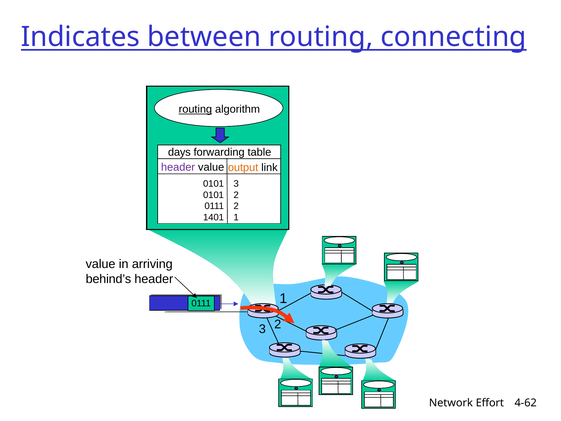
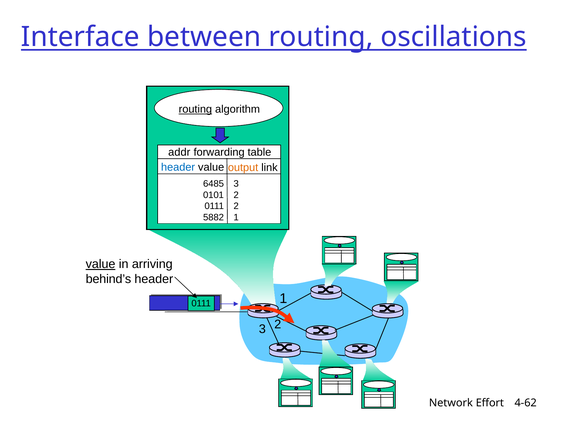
Indicates: Indicates -> Interface (80, 37)
connecting: connecting -> oscillations (454, 37)
days: days -> addr (179, 152)
header colour: purple -> blue (178, 167)
0101: 0101 -> 6485 (214, 184)
1401: 1401 -> 5882 (214, 217)
value underline: none -> present (101, 264)
